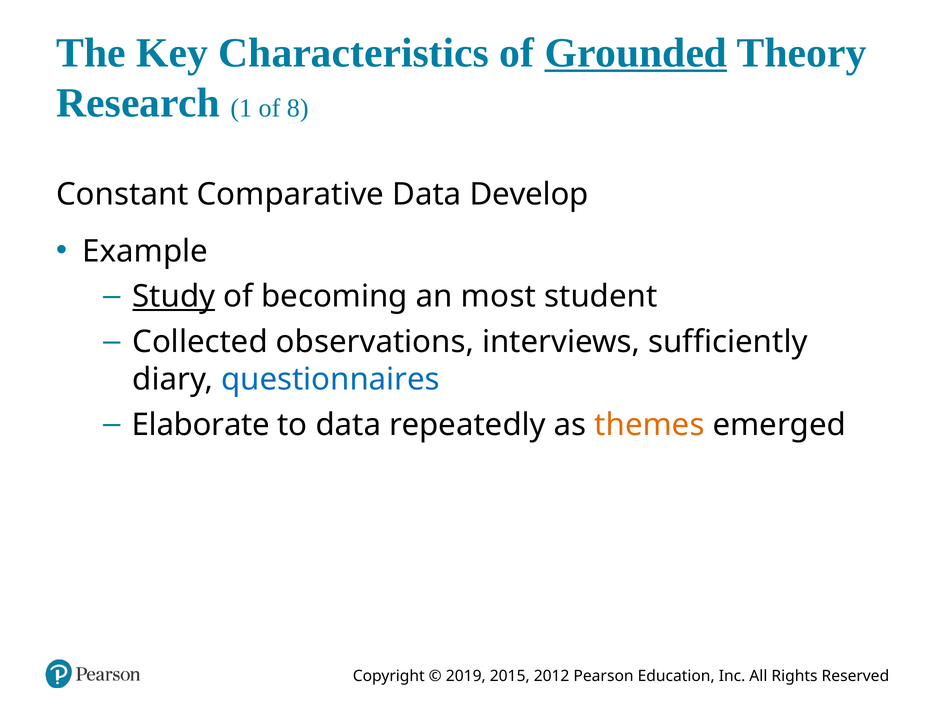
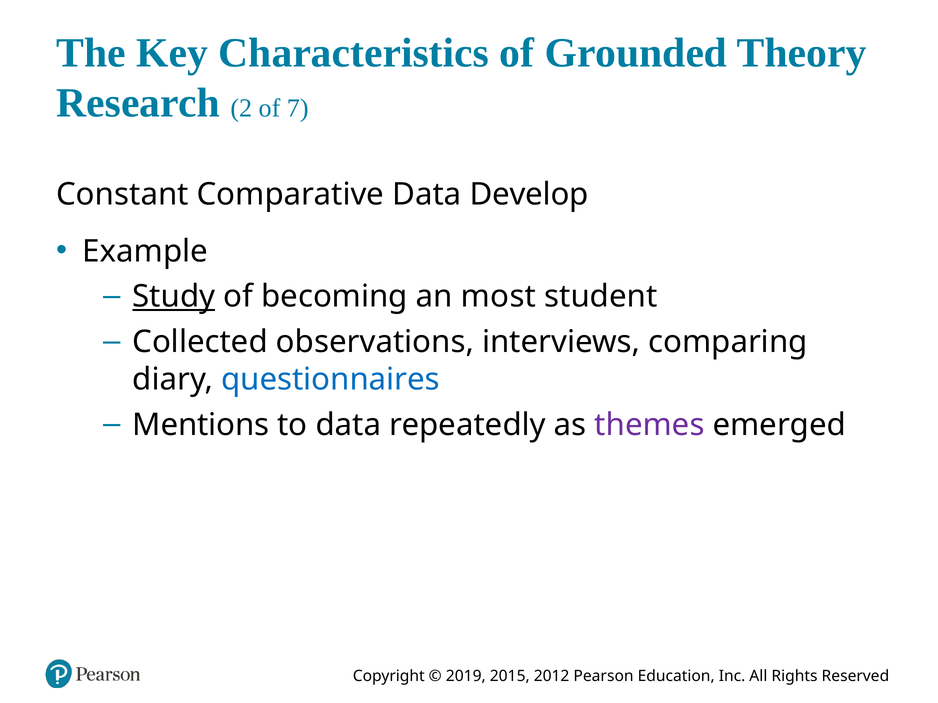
Grounded underline: present -> none (636, 53)
1: 1 -> 2 (241, 108)
8: 8 -> 7 (298, 108)
sufficiently: sufficiently -> comparing (728, 342)
Elaborate: Elaborate -> Mentions (201, 425)
themes colour: orange -> purple (650, 425)
